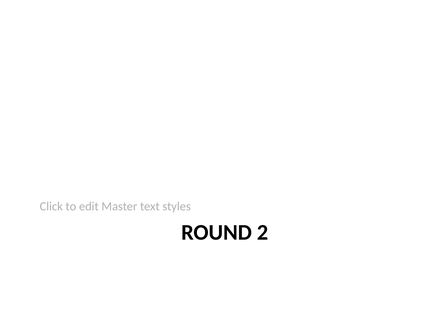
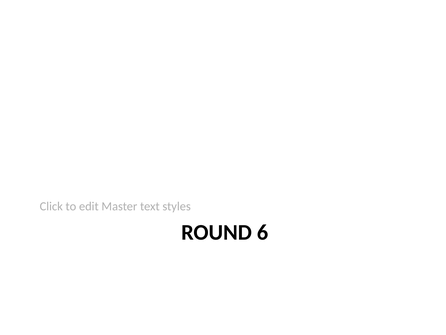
2: 2 -> 6 (263, 232)
